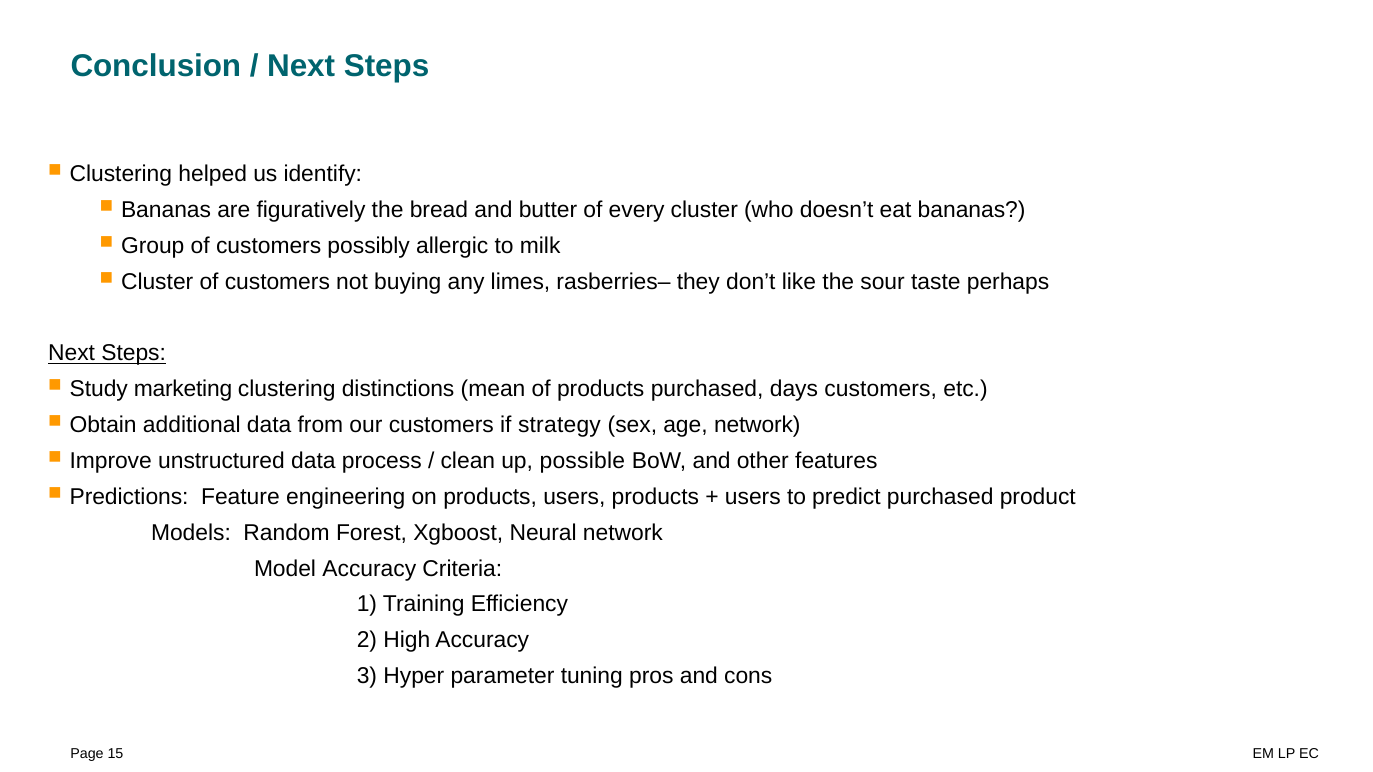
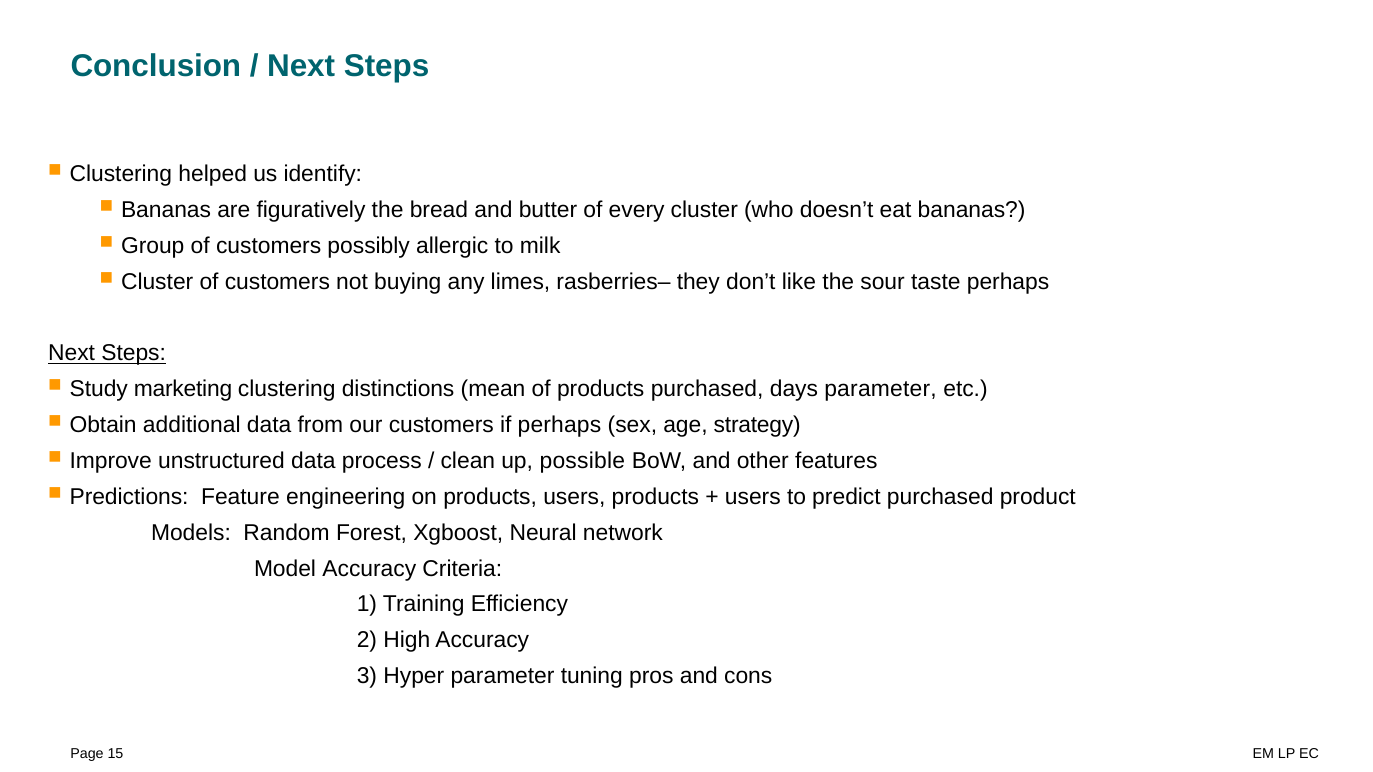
days customers: customers -> parameter (881, 389)
if strategy: strategy -> perhaps (559, 425)
age network: network -> strategy (757, 425)
